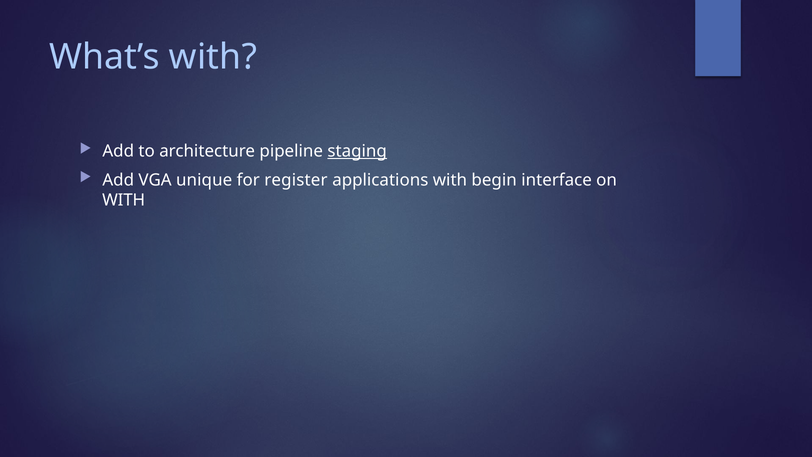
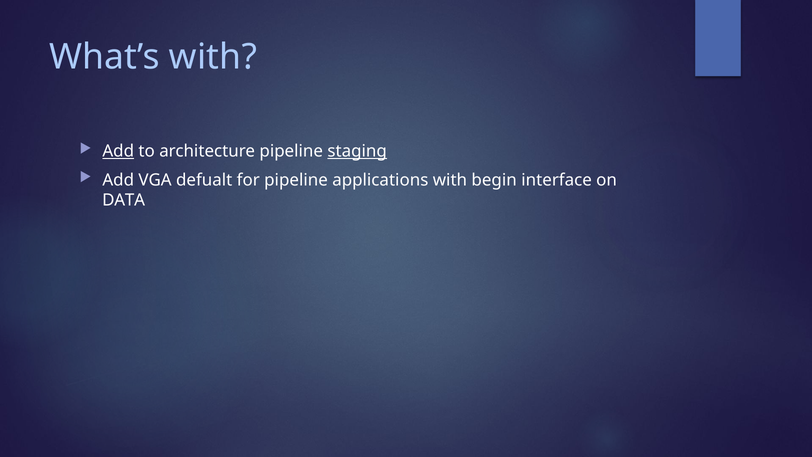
Add underline: none -> present (118, 151)
unique: unique -> defualt (204, 180)
for register: register -> pipeline (296, 180)
WITH: WITH -> DATA (124, 200)
